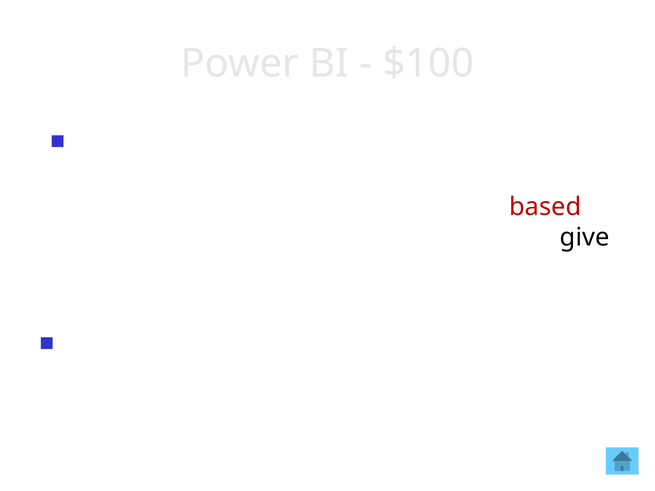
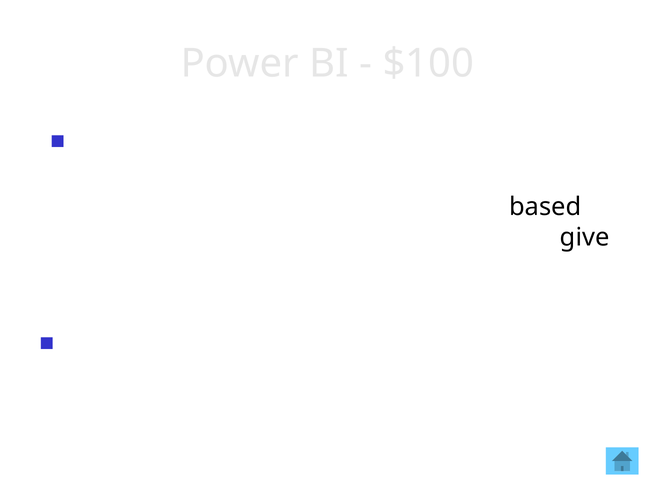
based colour: red -> black (545, 207)
